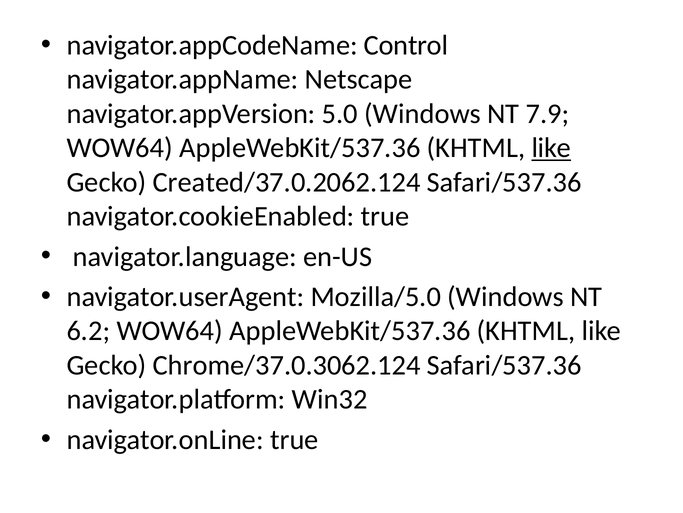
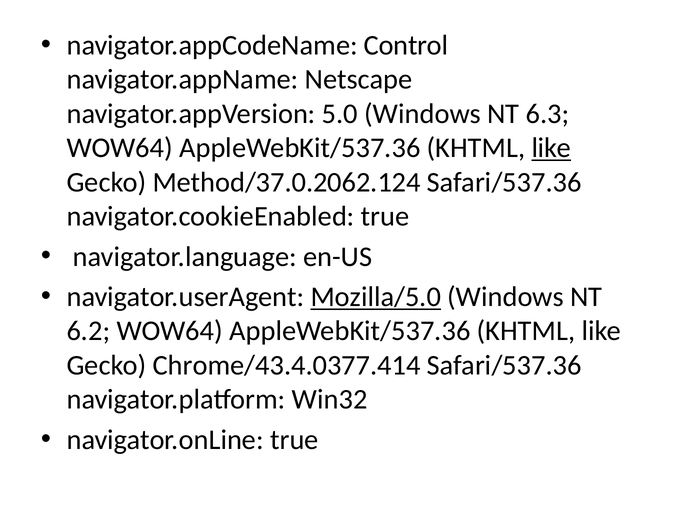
7.9: 7.9 -> 6.3 (547, 114)
Created/37.0.2062.124: Created/37.0.2062.124 -> Method/37.0.2062.124 (287, 182)
Mozilla/5.0 underline: none -> present (376, 296)
Chrome/37.0.3062.124: Chrome/37.0.3062.124 -> Chrome/43.4.0377.414 (287, 365)
